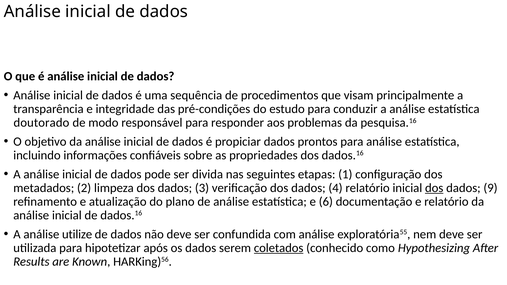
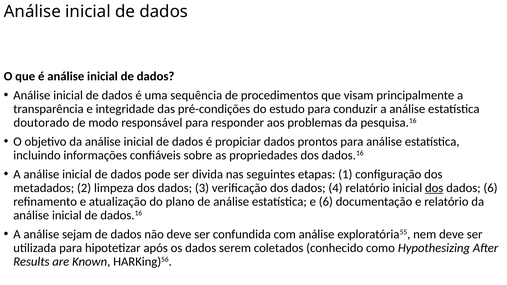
dados 9: 9 -> 6 (491, 188)
utilize: utilize -> sejam (77, 234)
coletados underline: present -> none (279, 248)
